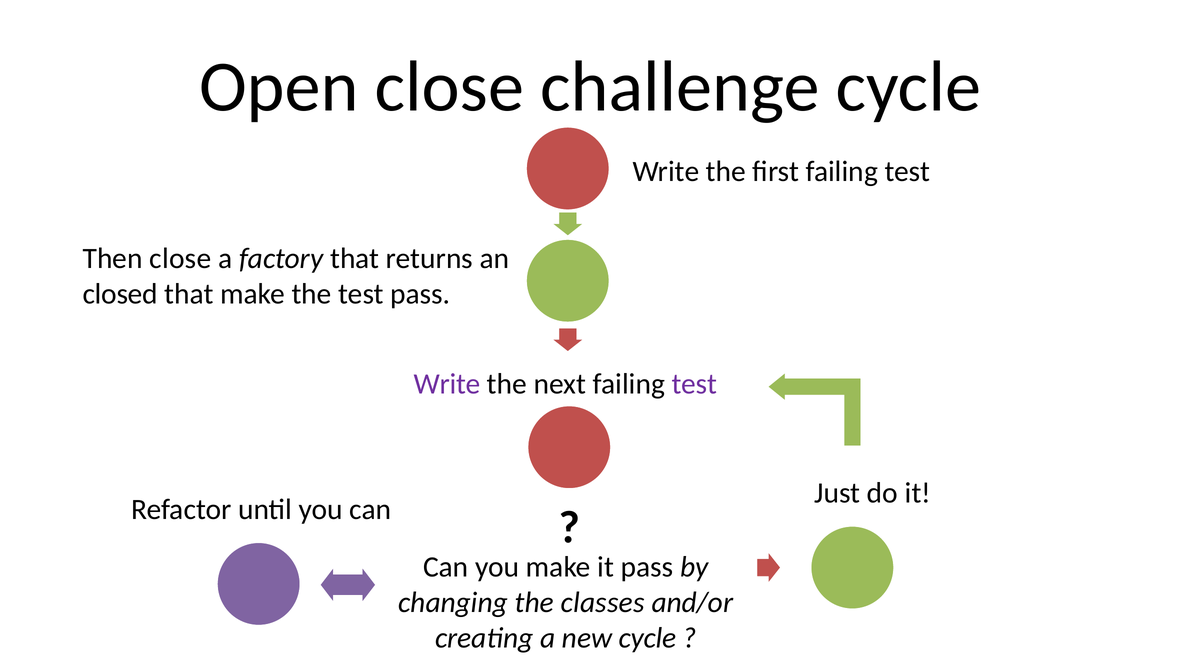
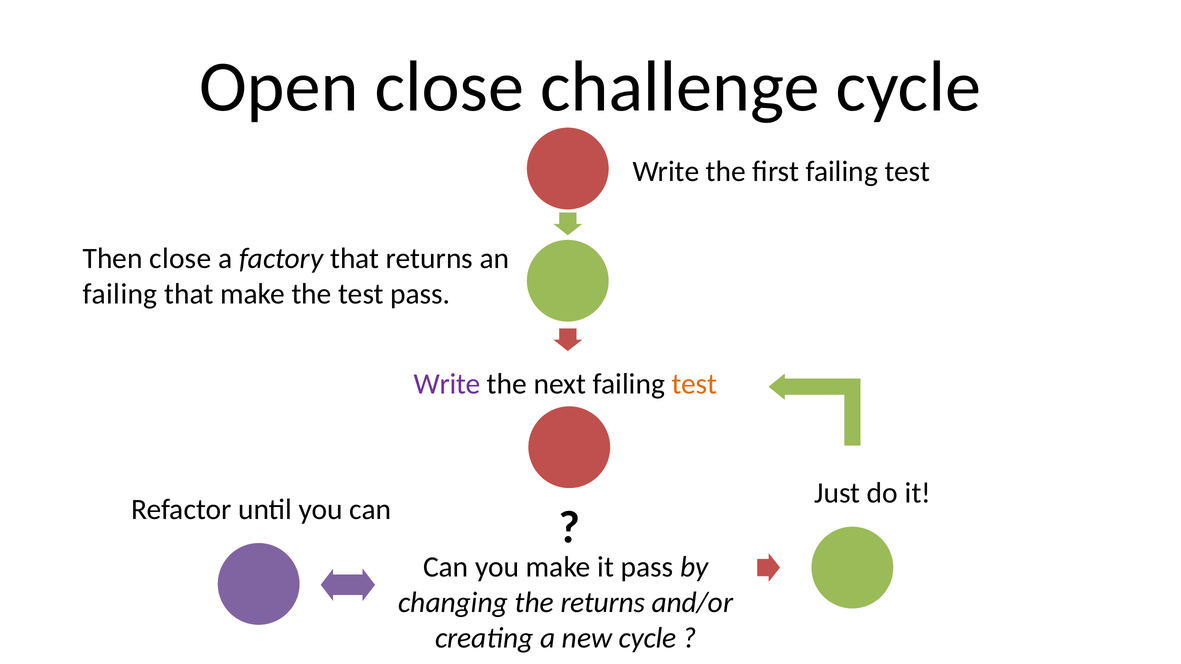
closed: closed -> failing (120, 294)
test colour: purple -> orange (694, 384)
the classes: classes -> returns (603, 603)
